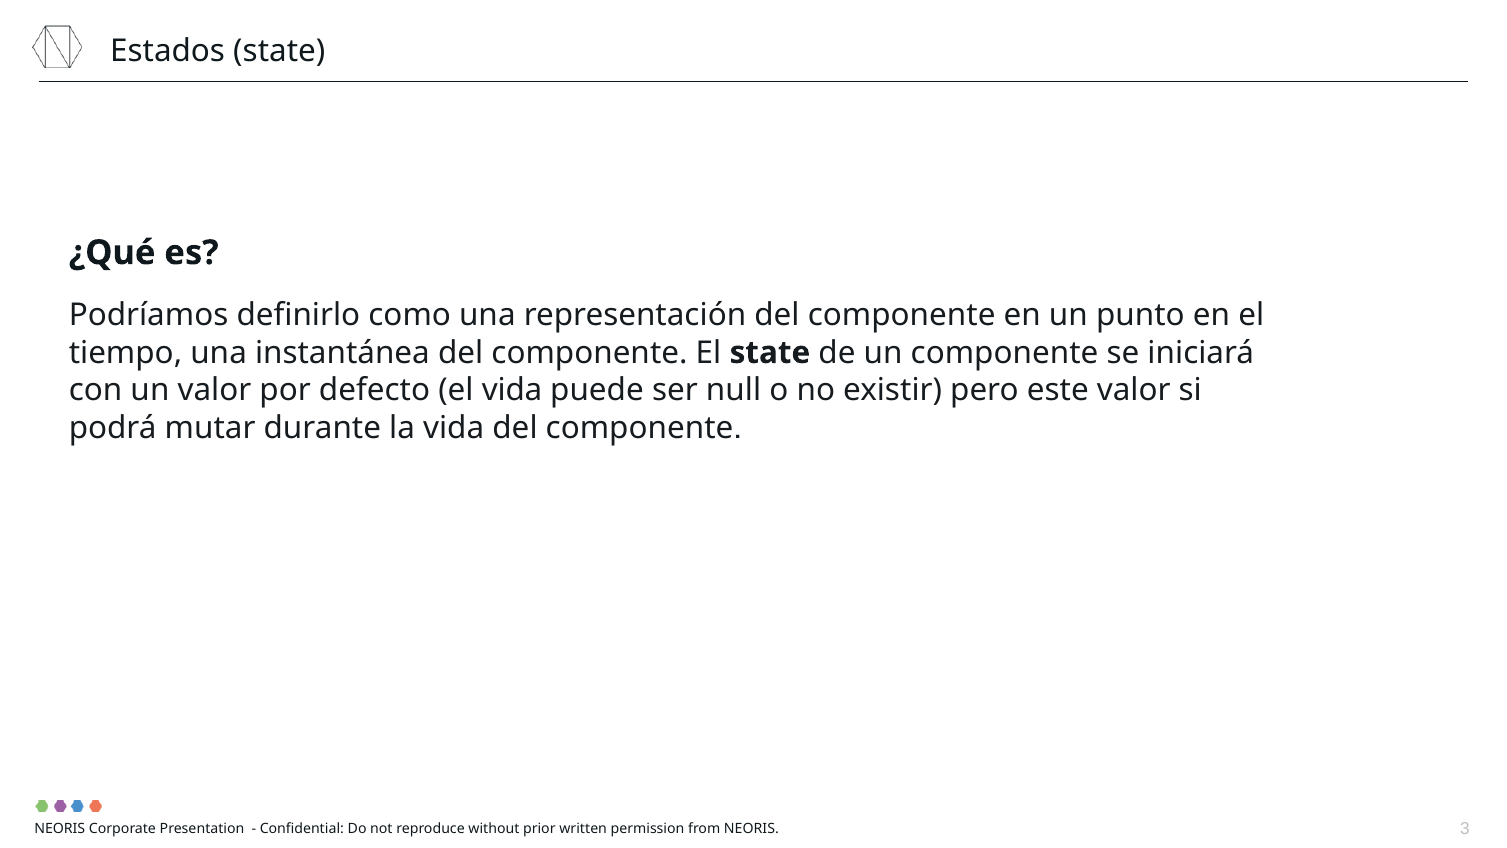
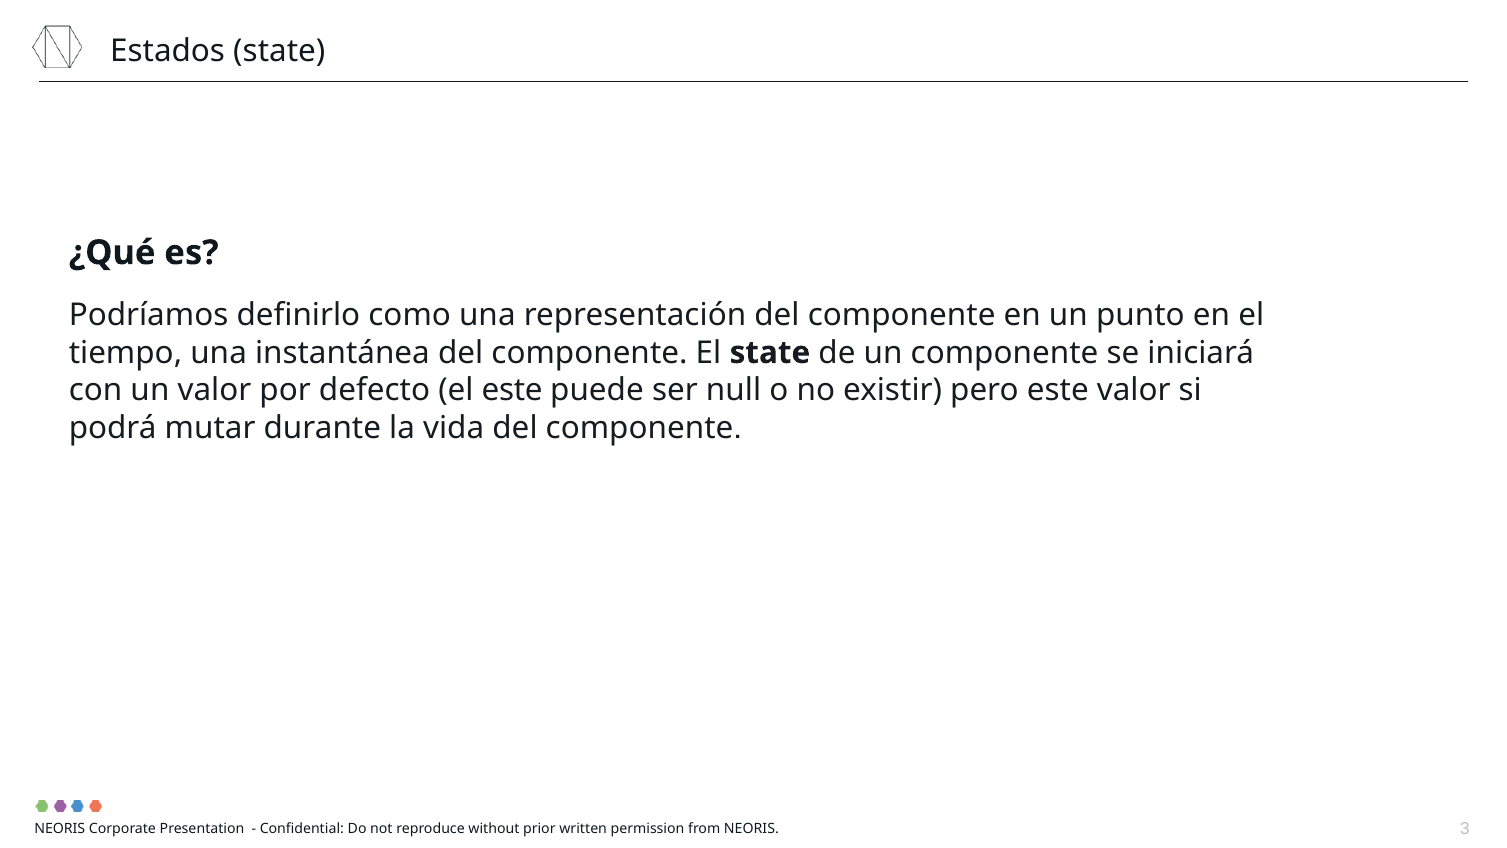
el vida: vida -> este (512, 390)
